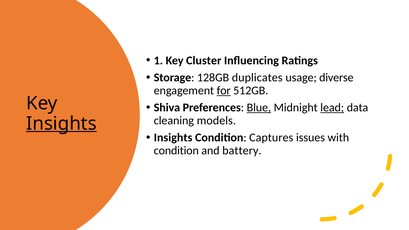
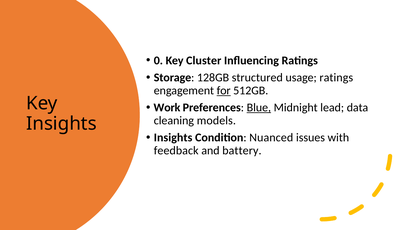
1: 1 -> 0 (158, 61)
duplicates: duplicates -> structured (257, 78)
usage diverse: diverse -> ratings (336, 78)
Shiva: Shiva -> Work (167, 108)
lead underline: present -> none (332, 108)
Insights underline: present -> none (61, 124)
Captures: Captures -> Nuanced (271, 138)
condition: condition -> feedback (176, 150)
